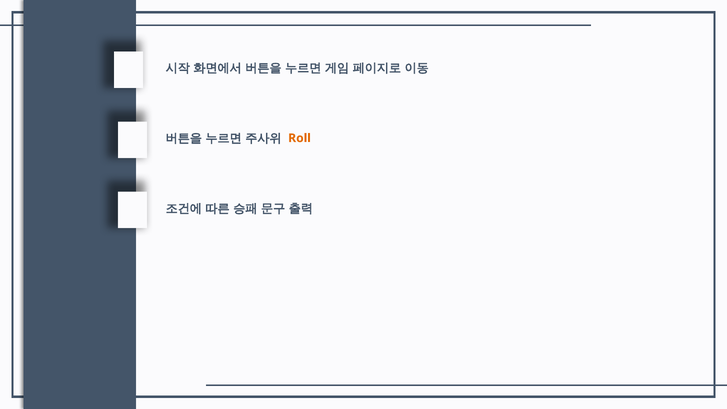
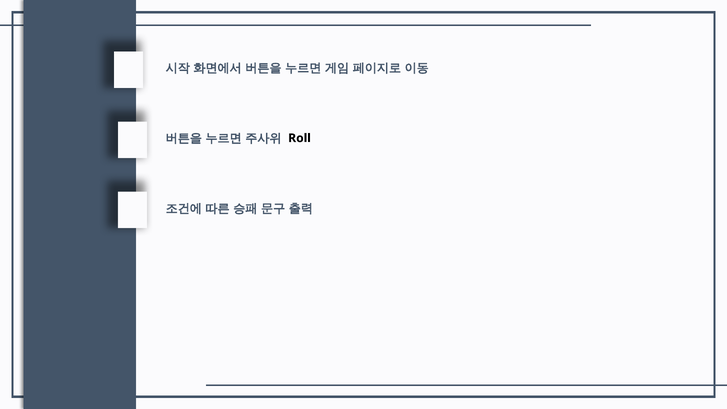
Roll colour: orange -> black (300, 138)
